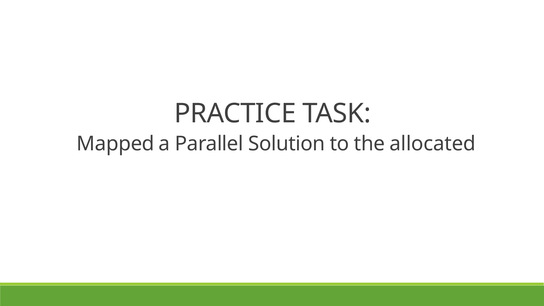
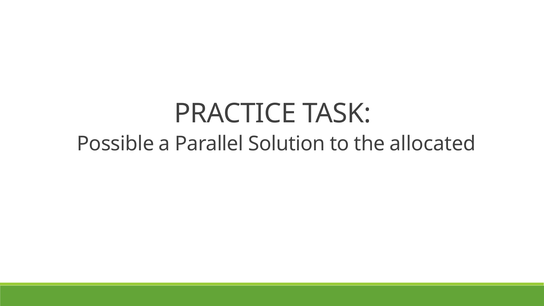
Mapped: Mapped -> Possible (116, 144)
